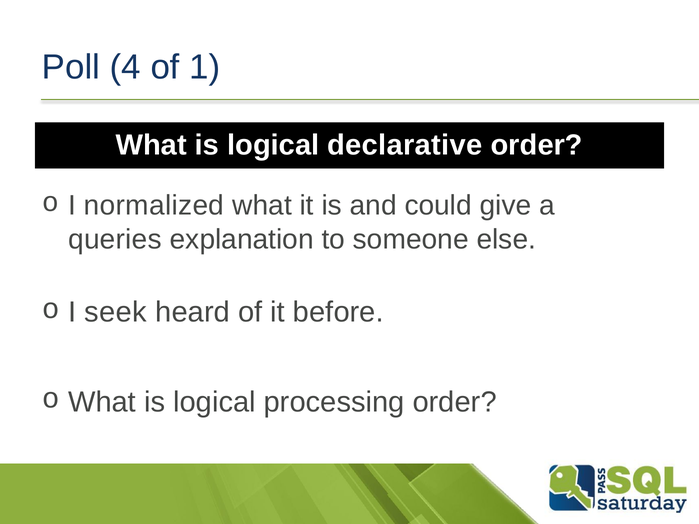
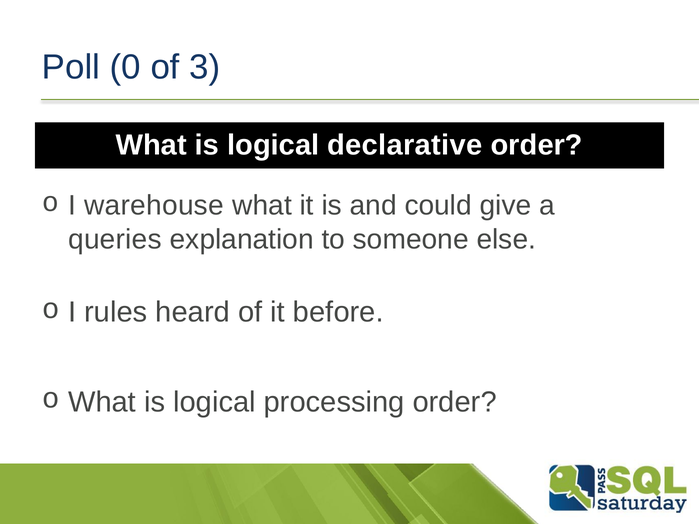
4: 4 -> 0 (125, 67)
1: 1 -> 3 (205, 67)
normalized: normalized -> warehouse (154, 206)
seek: seek -> rules (116, 313)
